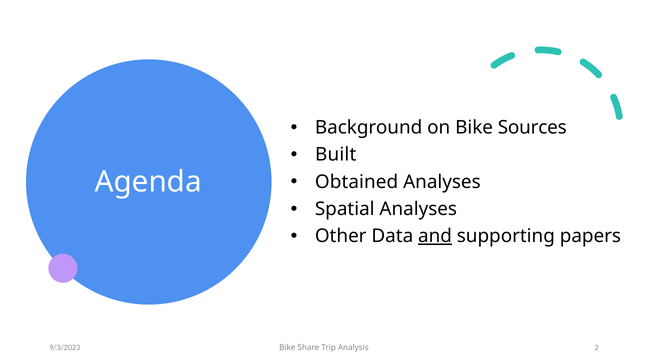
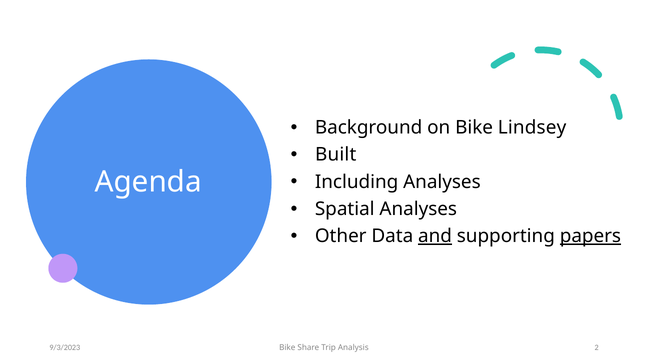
Sources: Sources -> Lindsey (532, 128)
Obtained: Obtained -> Including (357, 182)
papers underline: none -> present (590, 236)
